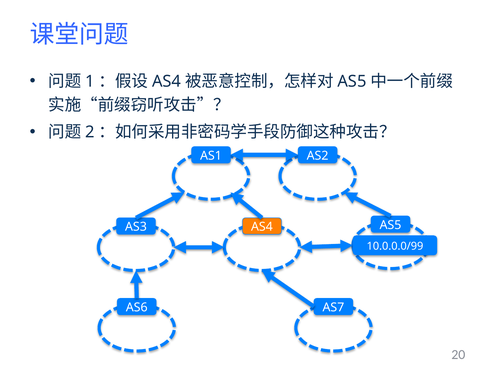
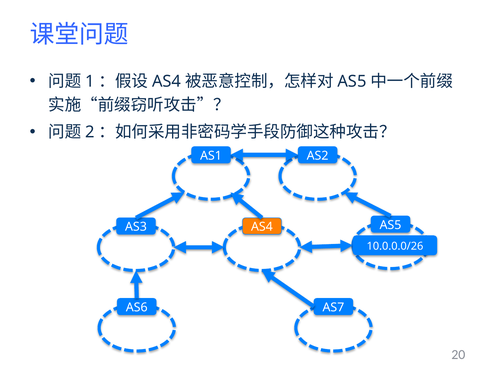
10.0.0.0/99: 10.0.0.0/99 -> 10.0.0.0/26 (395, 246)
